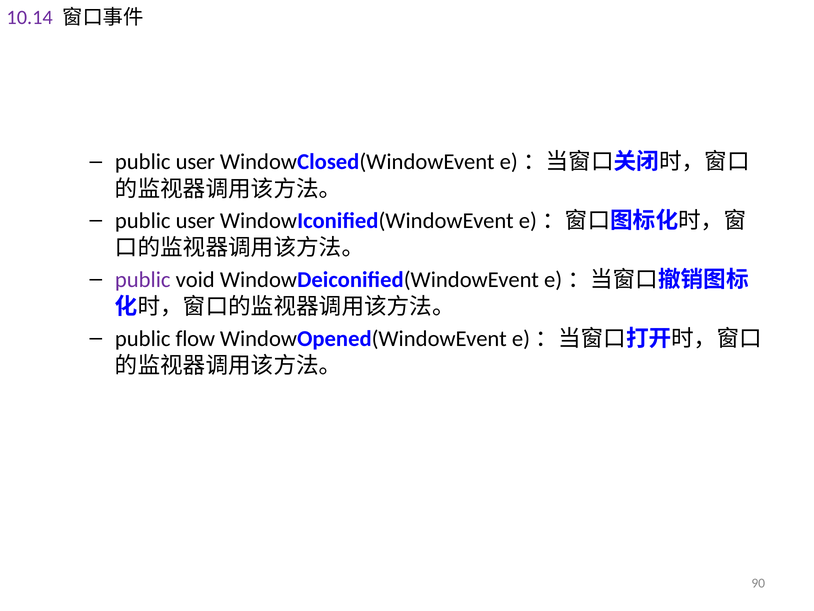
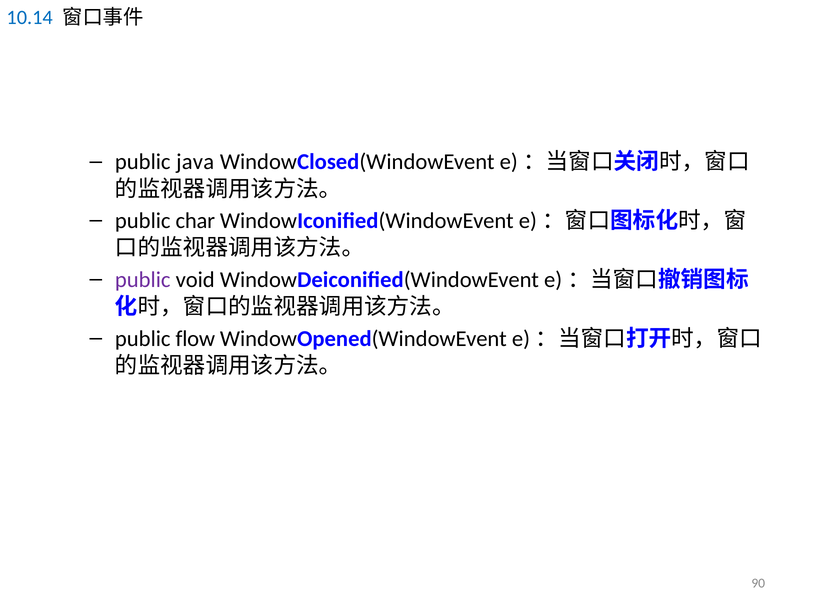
10.14 colour: purple -> blue (30, 18)
user: user -> java (195, 162)
user: user -> char (195, 221)
